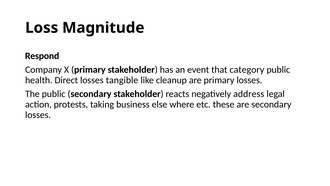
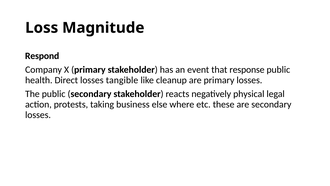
category: category -> response (247, 70)
address: address -> physical (249, 94)
